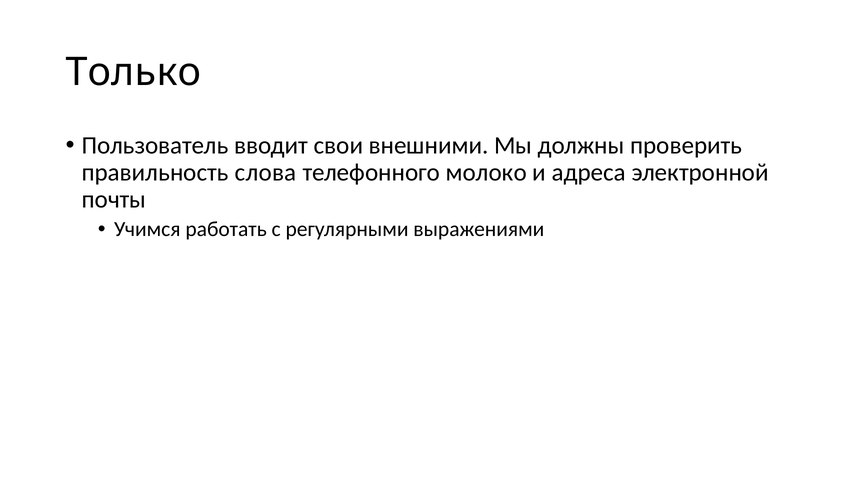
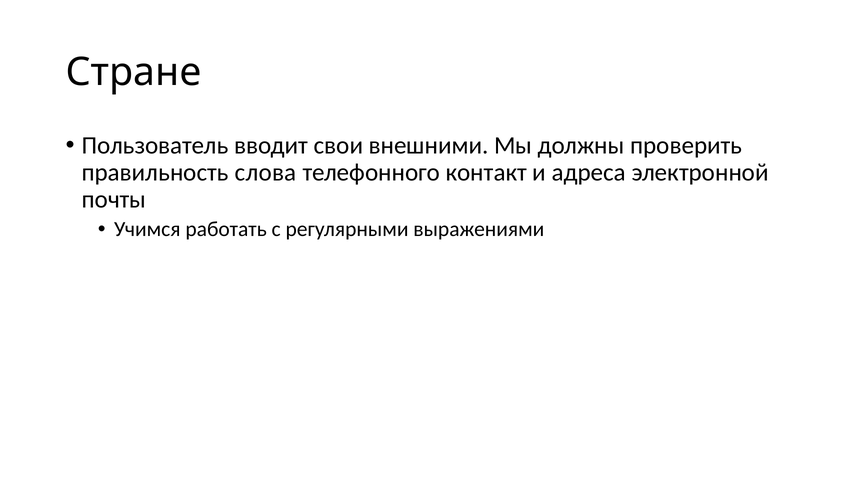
Только: Только -> Стране (133, 72)
молоко: молоко -> контакт (486, 173)
